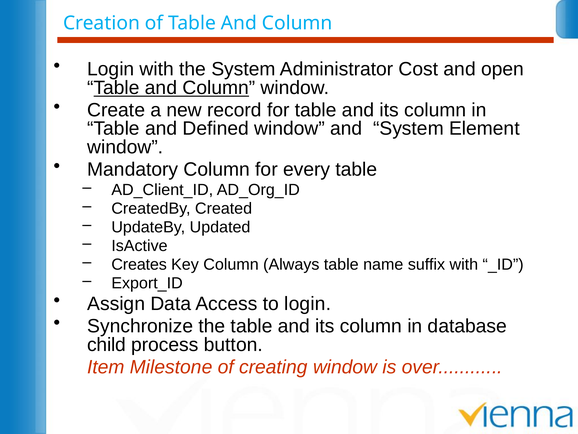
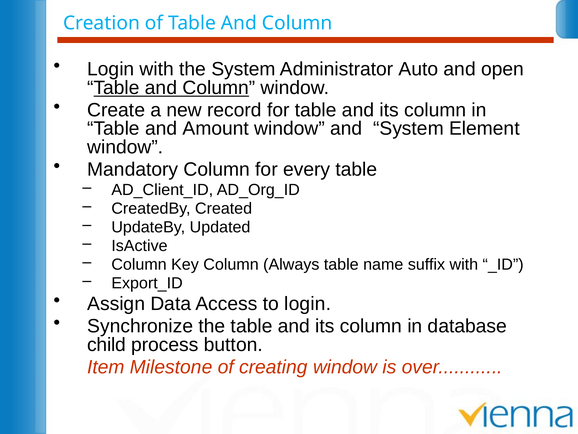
Cost: Cost -> Auto (418, 69)
Defined: Defined -> Amount (216, 128)
Creates: Creates -> Column (139, 264)
